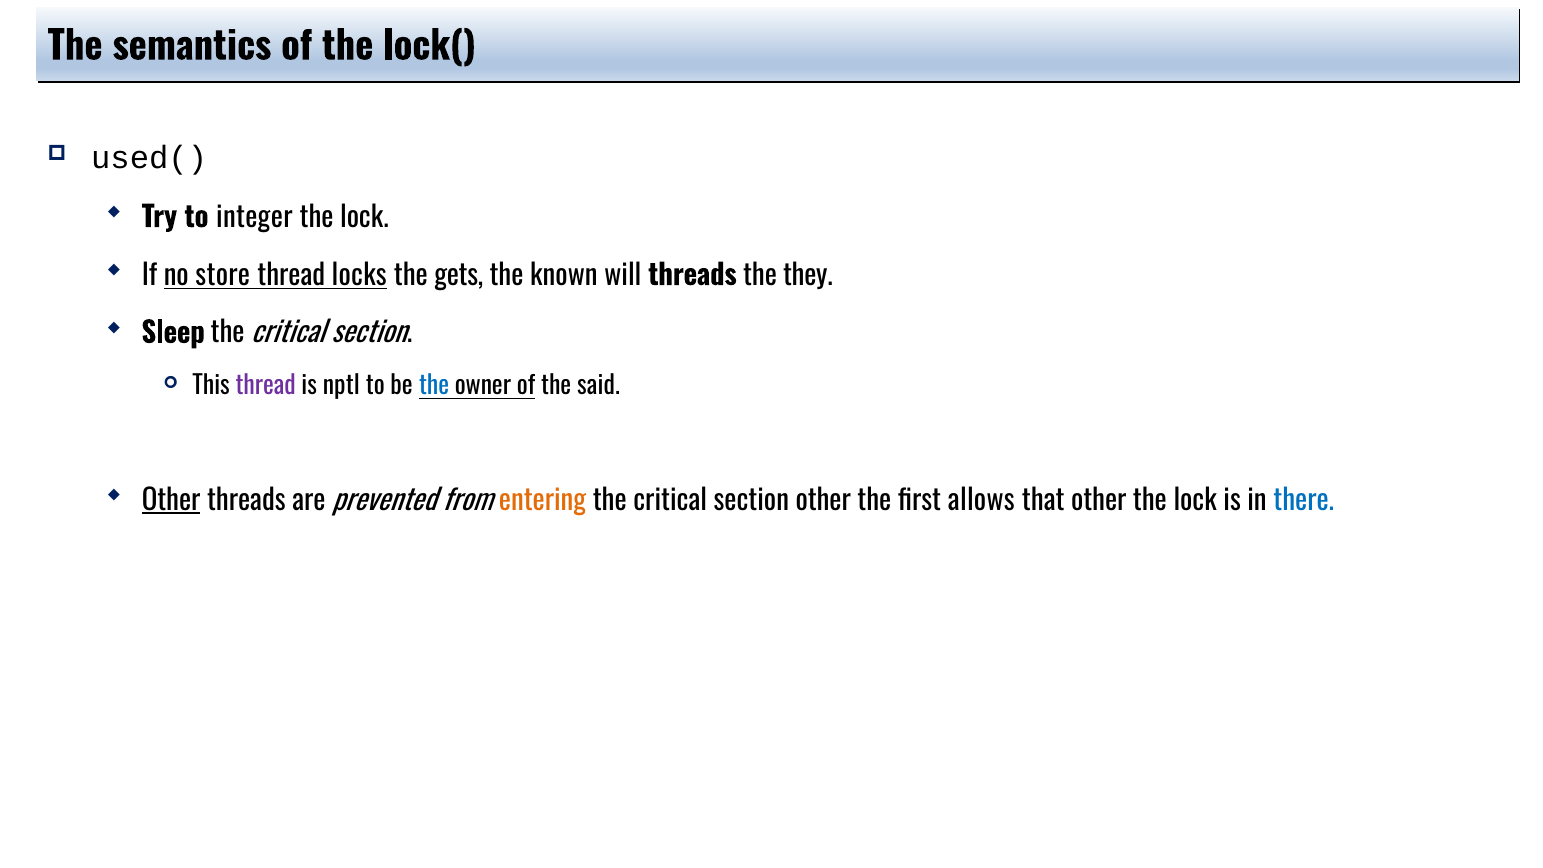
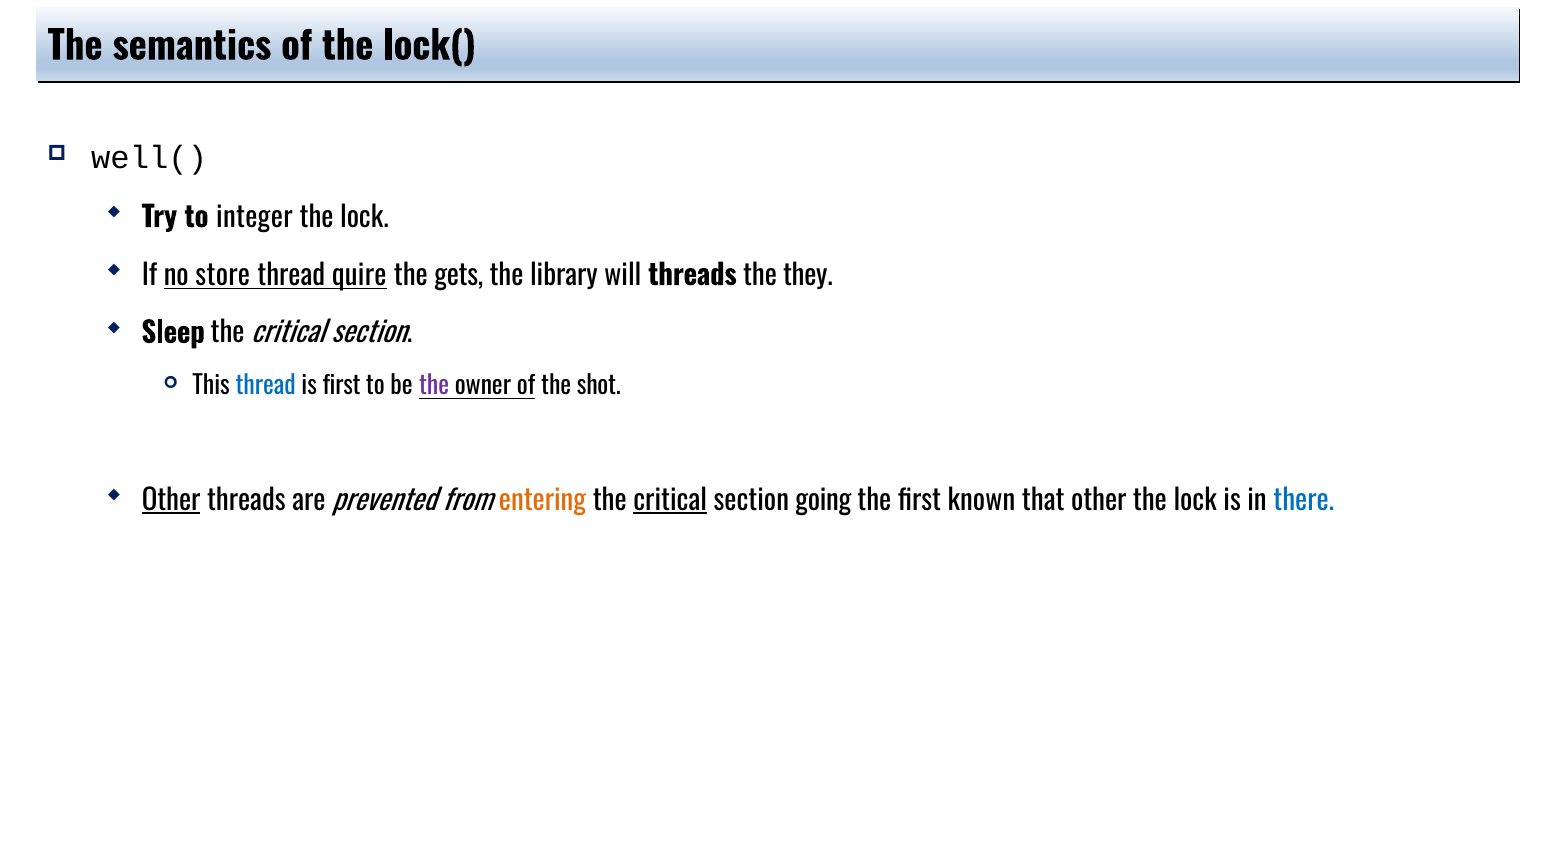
used(: used( -> well( (149, 158)
locks: locks -> quire (359, 275)
known: known -> library (564, 275)
thread colour: purple -> blue (266, 386)
is nptl: nptl -> first (342, 386)
the colour: blue -> purple (434, 386)
said: said -> shot (599, 386)
critical underline: none -> present (670, 500)
section other: other -> going (823, 500)
allows: allows -> known (981, 500)
